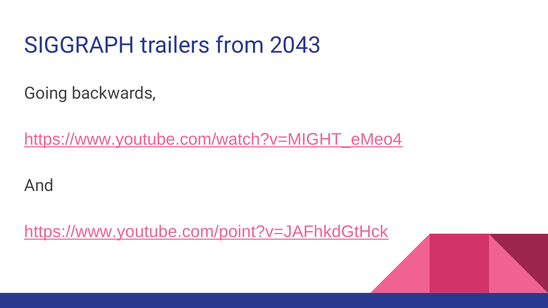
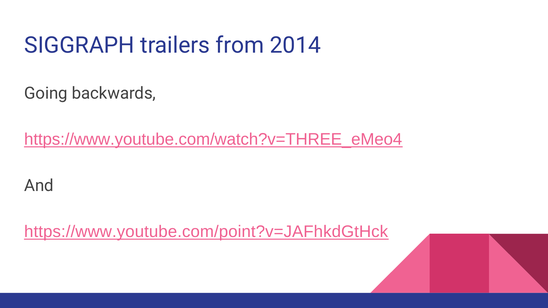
2043: 2043 -> 2014 (295, 45)
https://www.youtube.com/watch?v=MIGHT_eMeo4: https://www.youtube.com/watch?v=MIGHT_eMeo4 -> https://www.youtube.com/watch?v=THREE_eMeo4 (213, 140)
